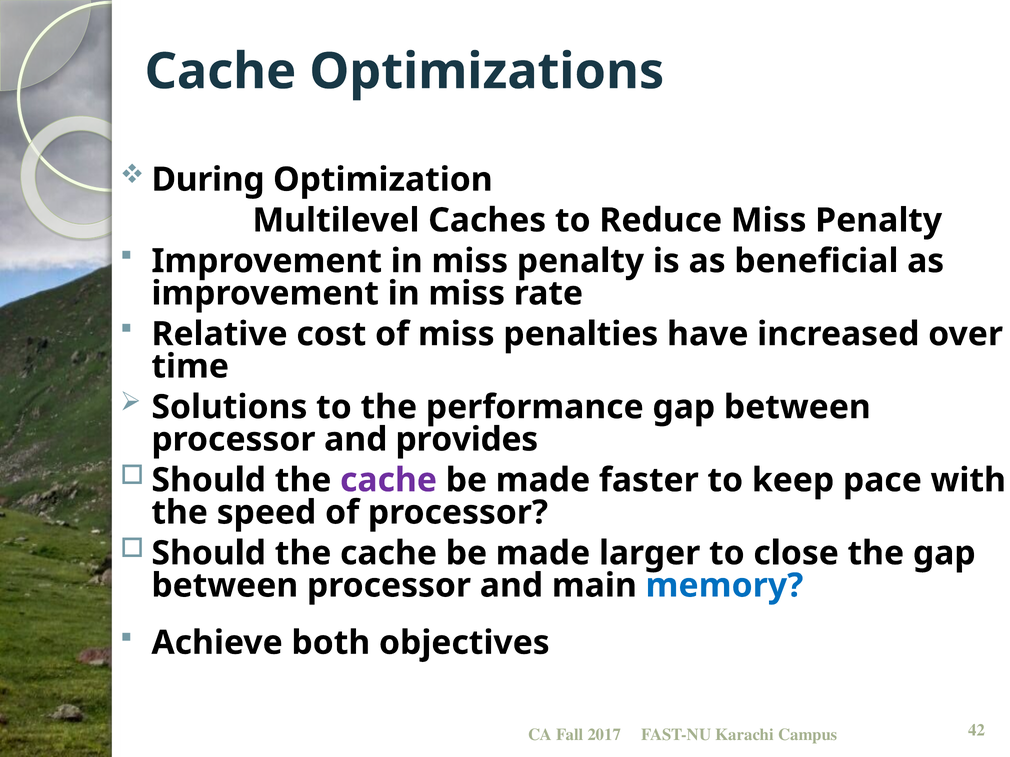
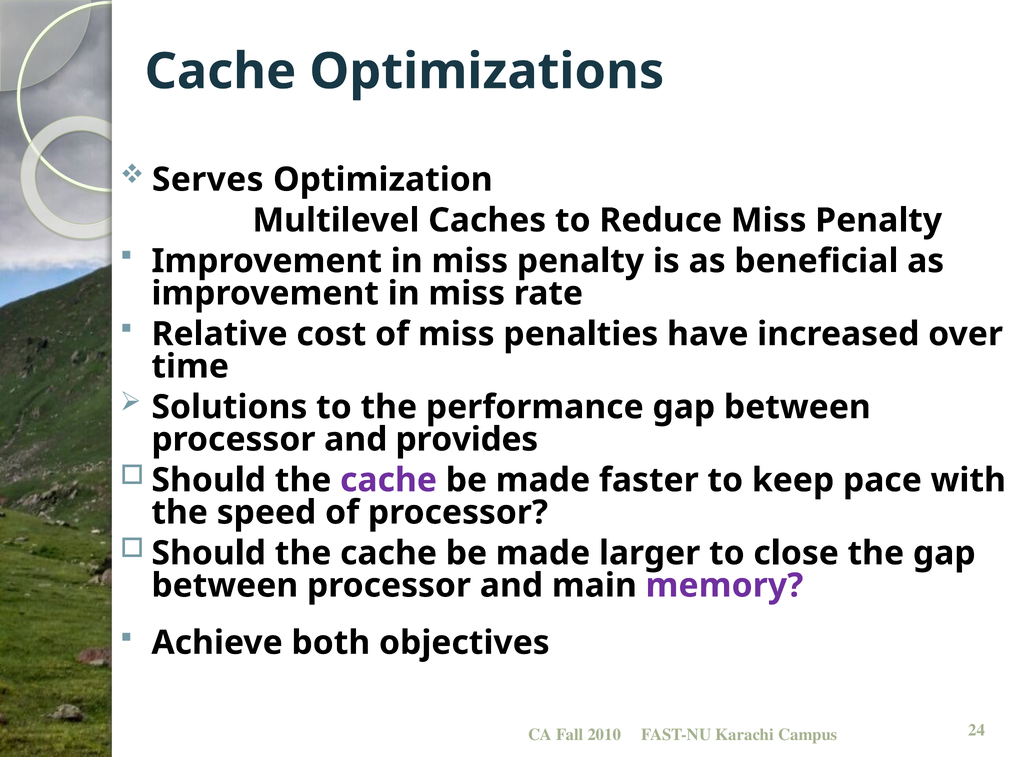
During: During -> Serves (208, 180)
memory colour: blue -> purple (724, 586)
2017: 2017 -> 2010 (604, 735)
42: 42 -> 24 (977, 731)
